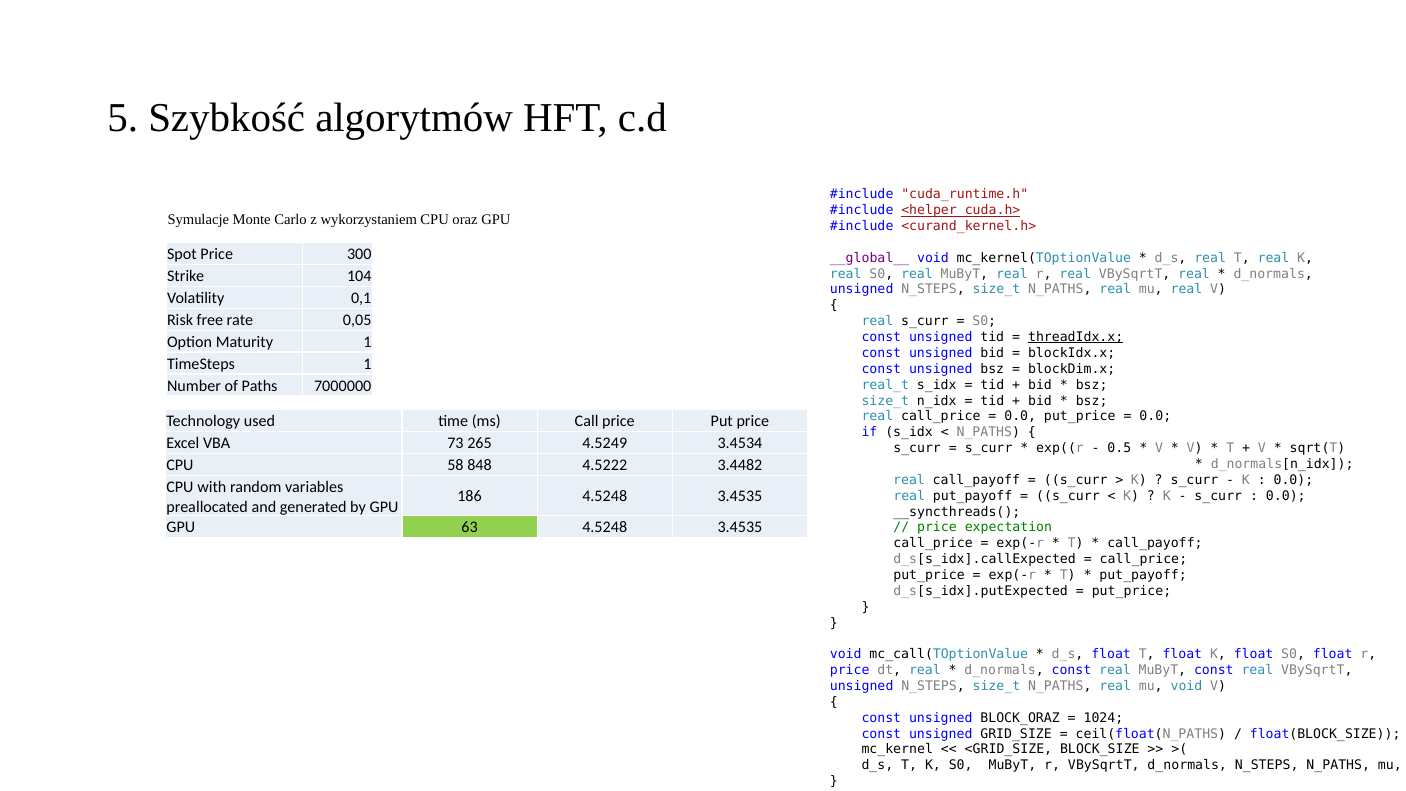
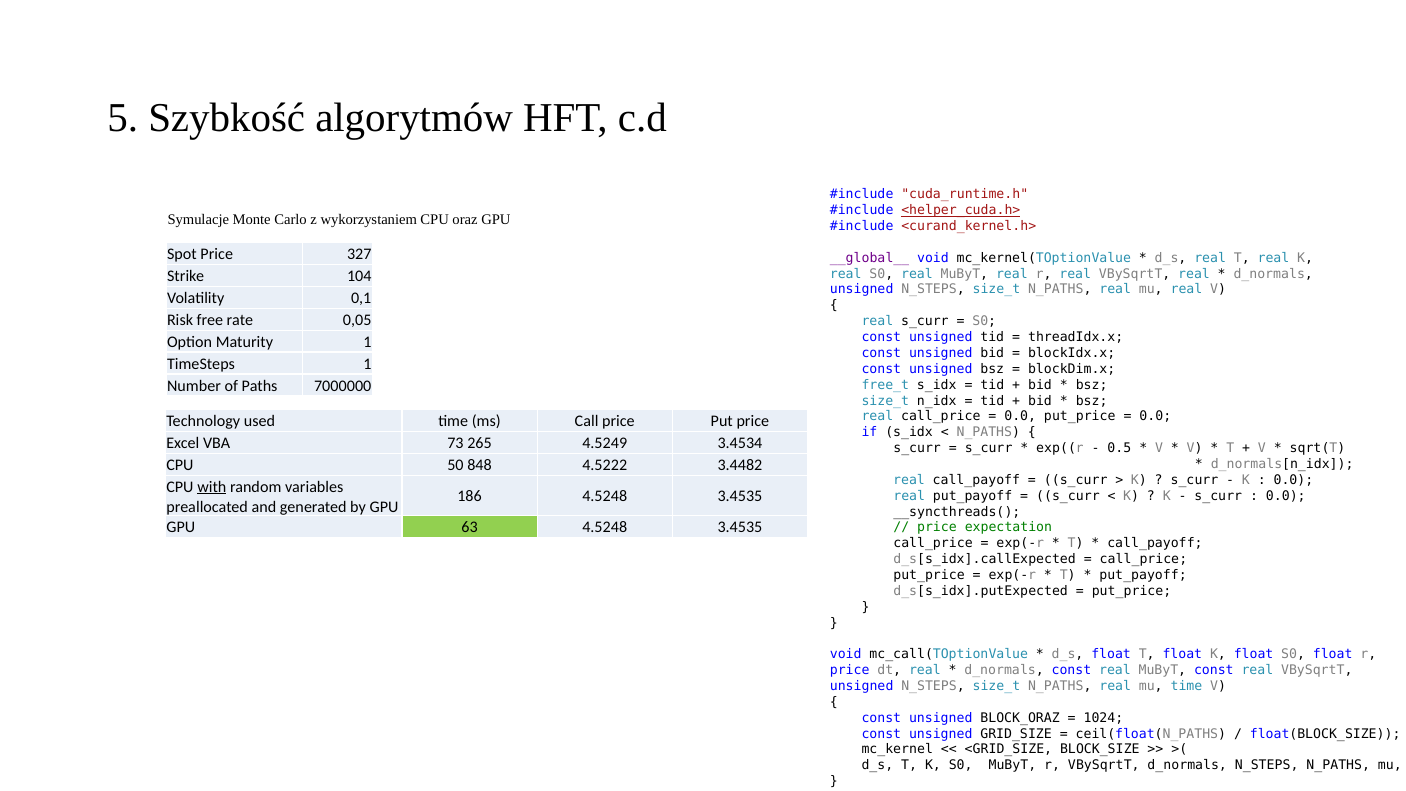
300: 300 -> 327 (359, 254)
threadIdx.x underline: present -> none (1076, 337)
real_t: real_t -> free_t (885, 385)
58: 58 -> 50 (455, 465)
with underline: none -> present (212, 487)
mu void: void -> time (1186, 686)
